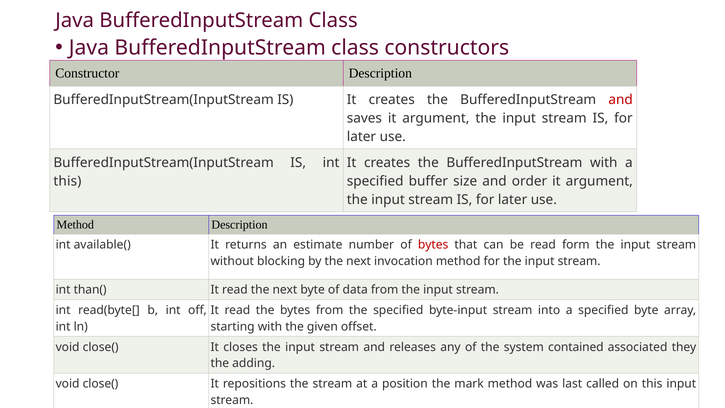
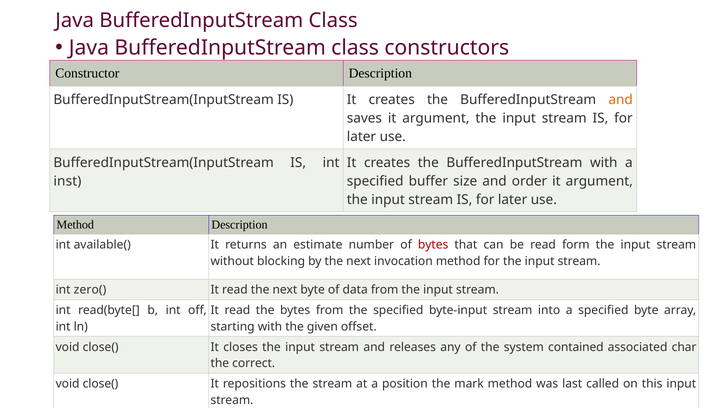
and colour: red -> orange (621, 100)
this: this -> inst (67, 181)
than(: than( -> zero( (90, 290)
they: they -> char (684, 347)
adding: adding -> correct (254, 363)
